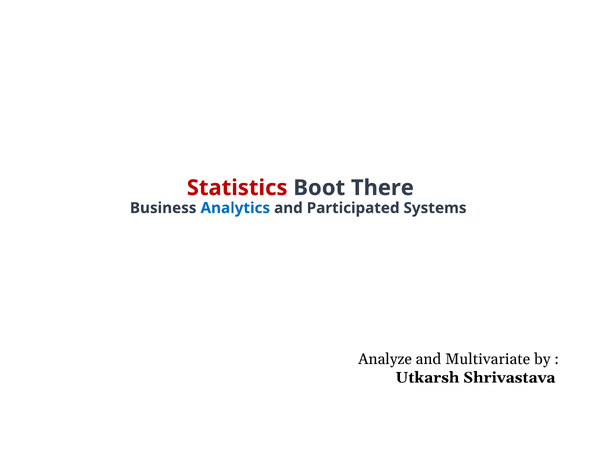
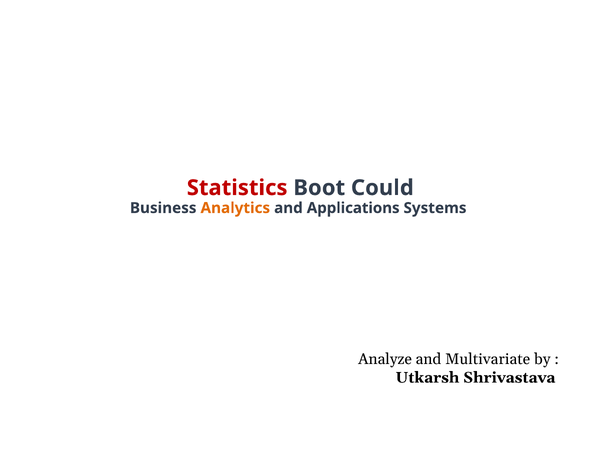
There: There -> Could (382, 188)
Analytics colour: blue -> orange (235, 208)
Participated: Participated -> Applications (353, 208)
